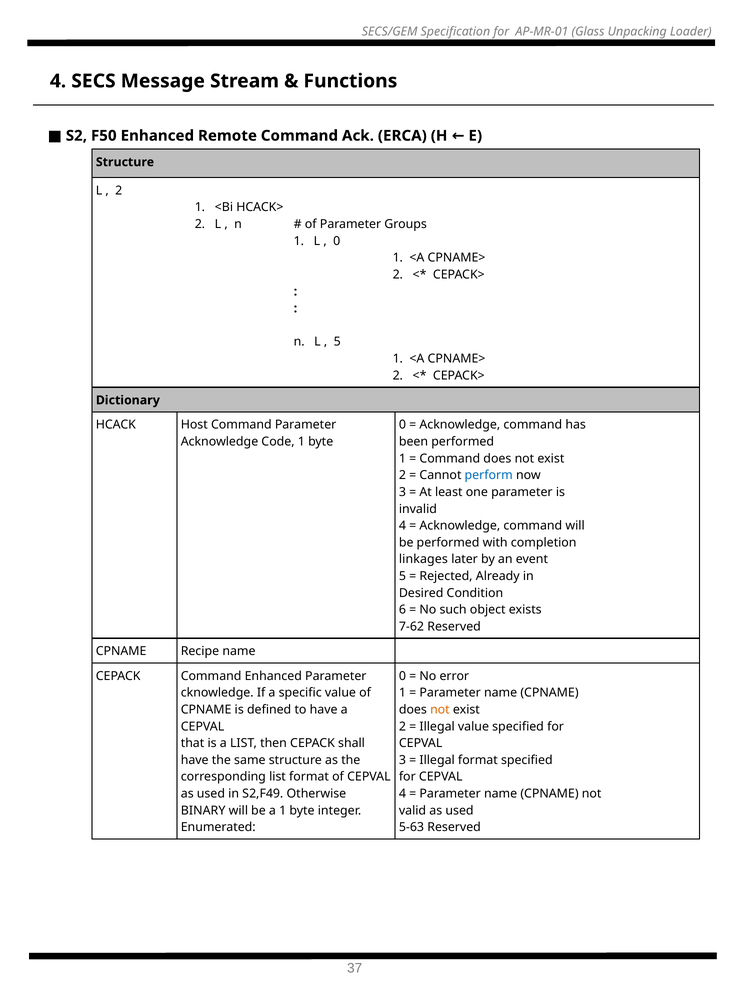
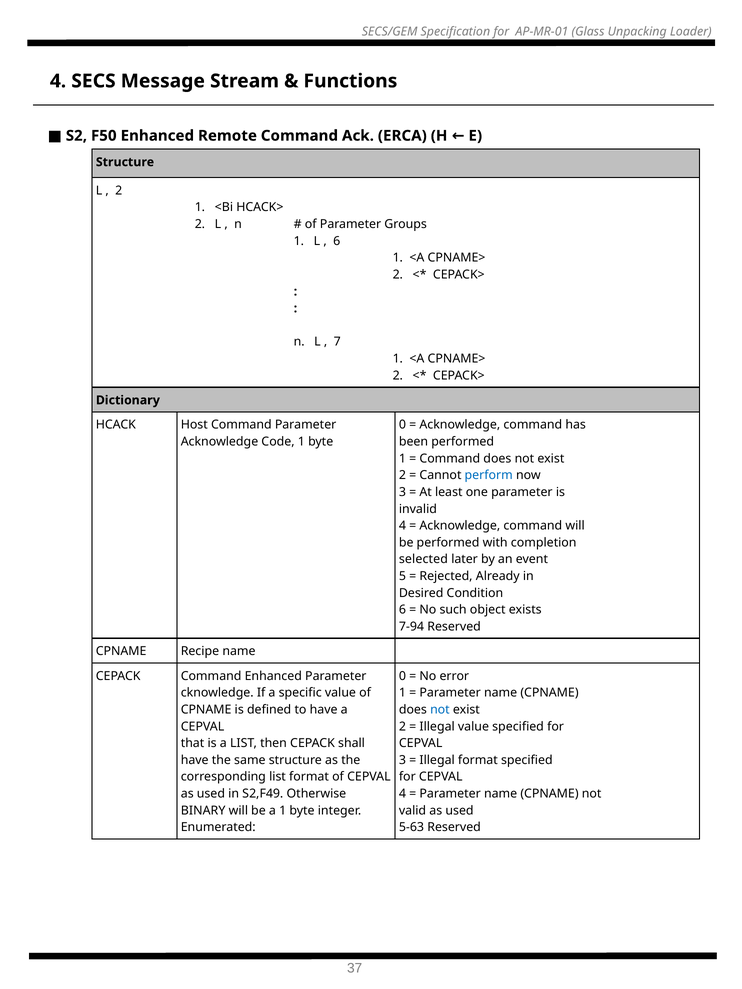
0: 0 -> 6 (337, 241)
5: 5 -> 7 (337, 342)
linkages: linkages -> selected (423, 560)
7-62: 7-62 -> 7-94 (411, 627)
not colour: orange -> blue (440, 710)
